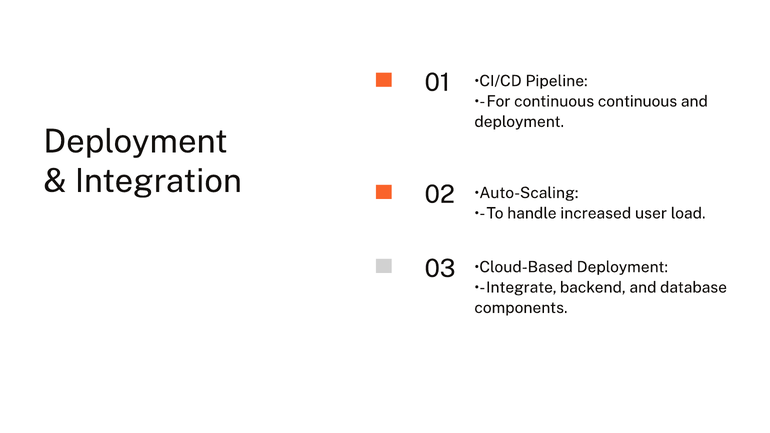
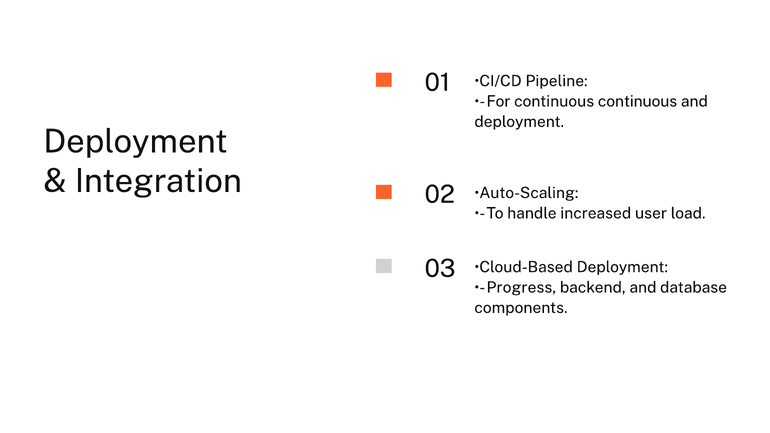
Integrate: Integrate -> Progress (521, 288)
